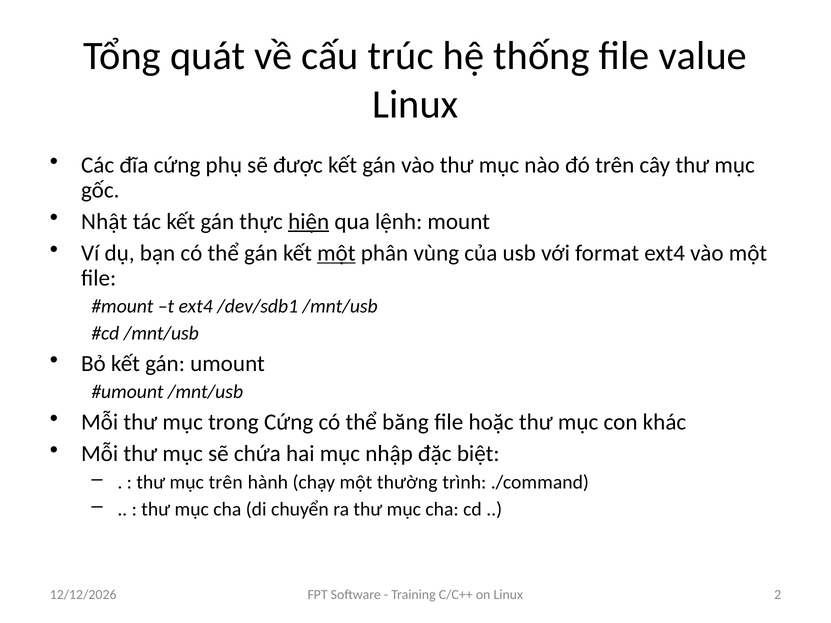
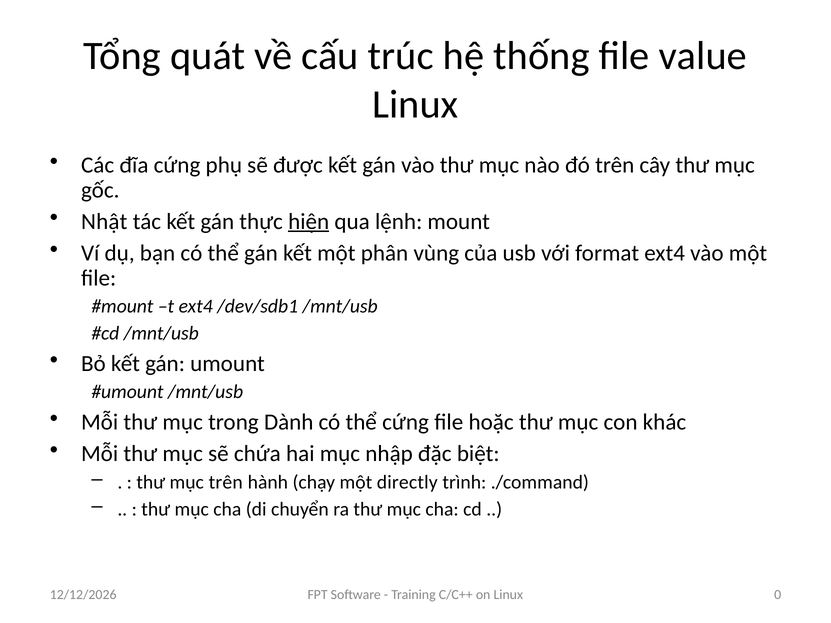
một underline: present -> none (336, 253)
trong Cứng: Cứng -> Dành (289, 422)
thể băng: băng -> cứng (406, 422)
thường: thường -> directly (407, 482)
2: 2 -> 0 (778, 595)
